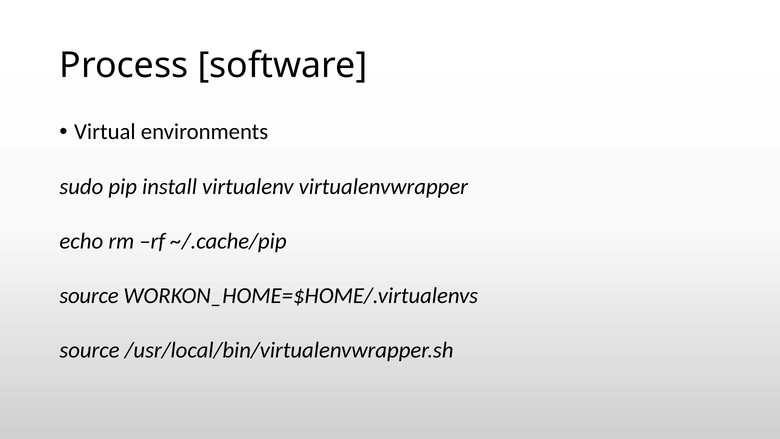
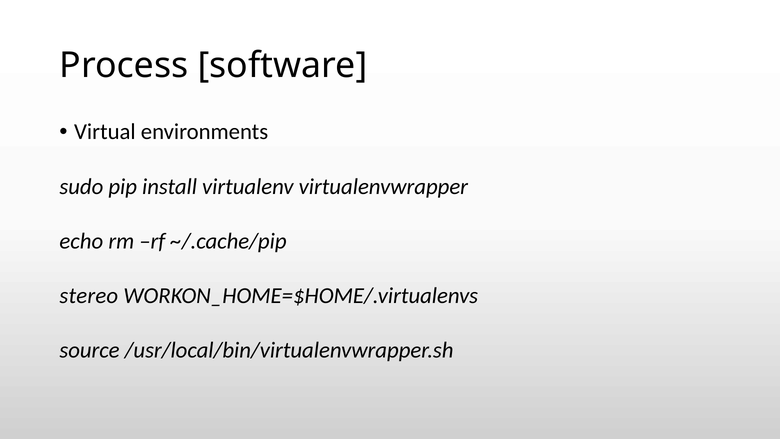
source: source -> stereo (89, 296)
